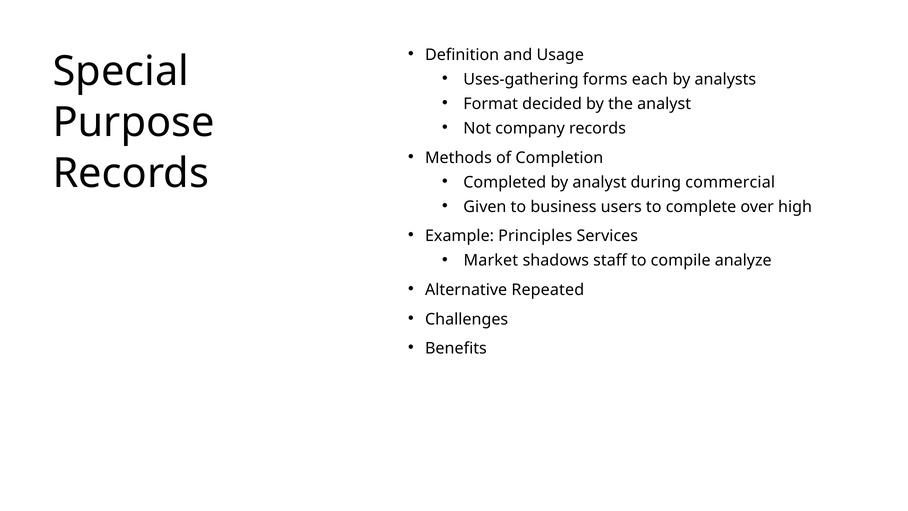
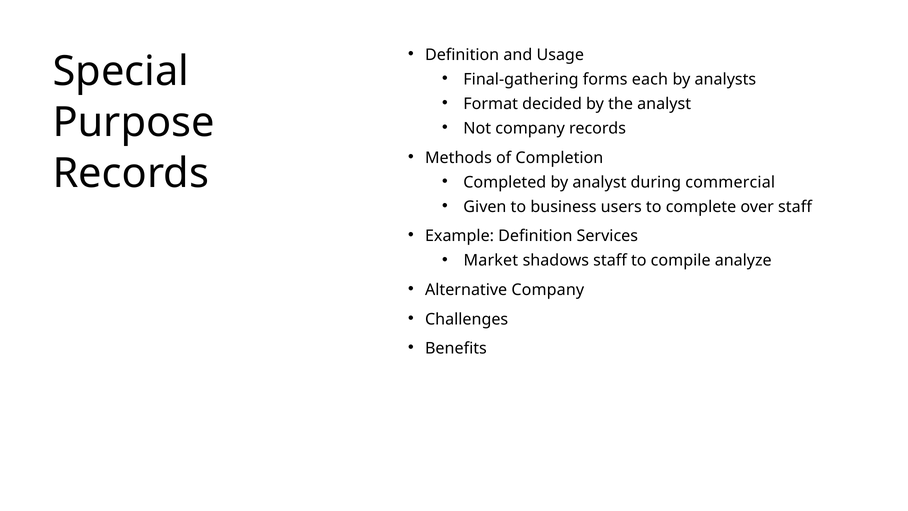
Uses-gathering: Uses-gathering -> Final-gathering (521, 79)
over high: high -> staff (795, 207)
Example Principles: Principles -> Definition (535, 236)
Alternative Repeated: Repeated -> Company (548, 290)
